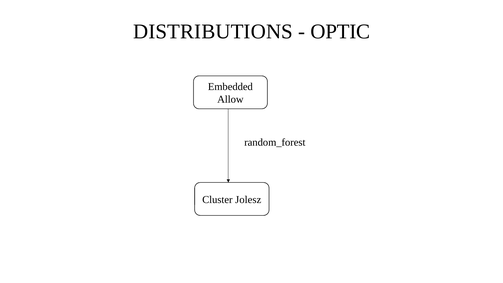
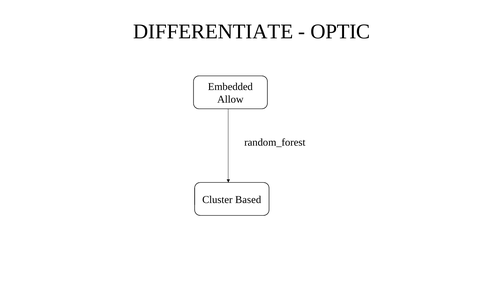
DISTRIBUTIONS: DISTRIBUTIONS -> DIFFERENTIATE (213, 32)
Jolesz: Jolesz -> Based (248, 200)
